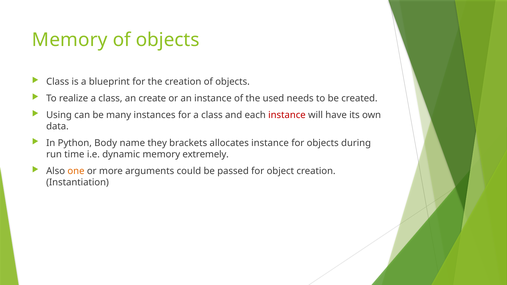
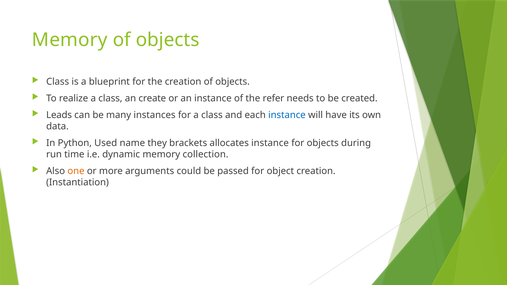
used: used -> refer (273, 98)
Using: Using -> Leads (59, 115)
instance colour: red -> blue (287, 115)
Body: Body -> Used (106, 143)
extremely: extremely -> collection (206, 155)
